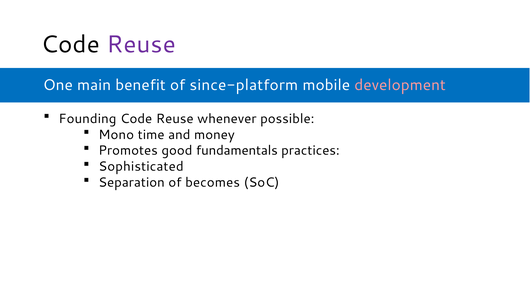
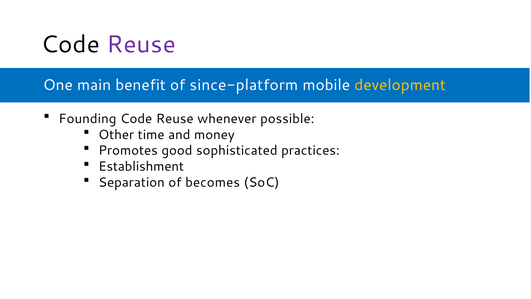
development colour: pink -> yellow (400, 85)
Mono: Mono -> Other (116, 135)
fundamentals: fundamentals -> sophisticated (237, 150)
Sophisticated: Sophisticated -> Establishment (141, 166)
